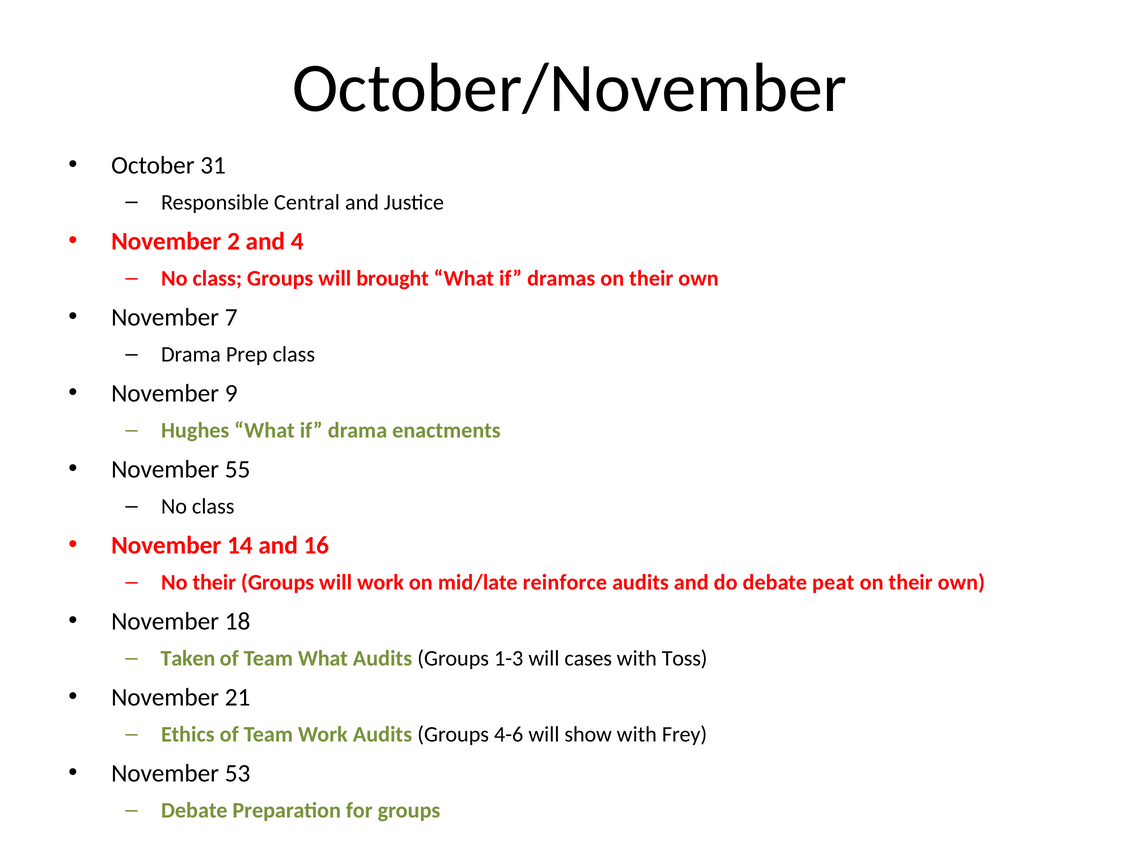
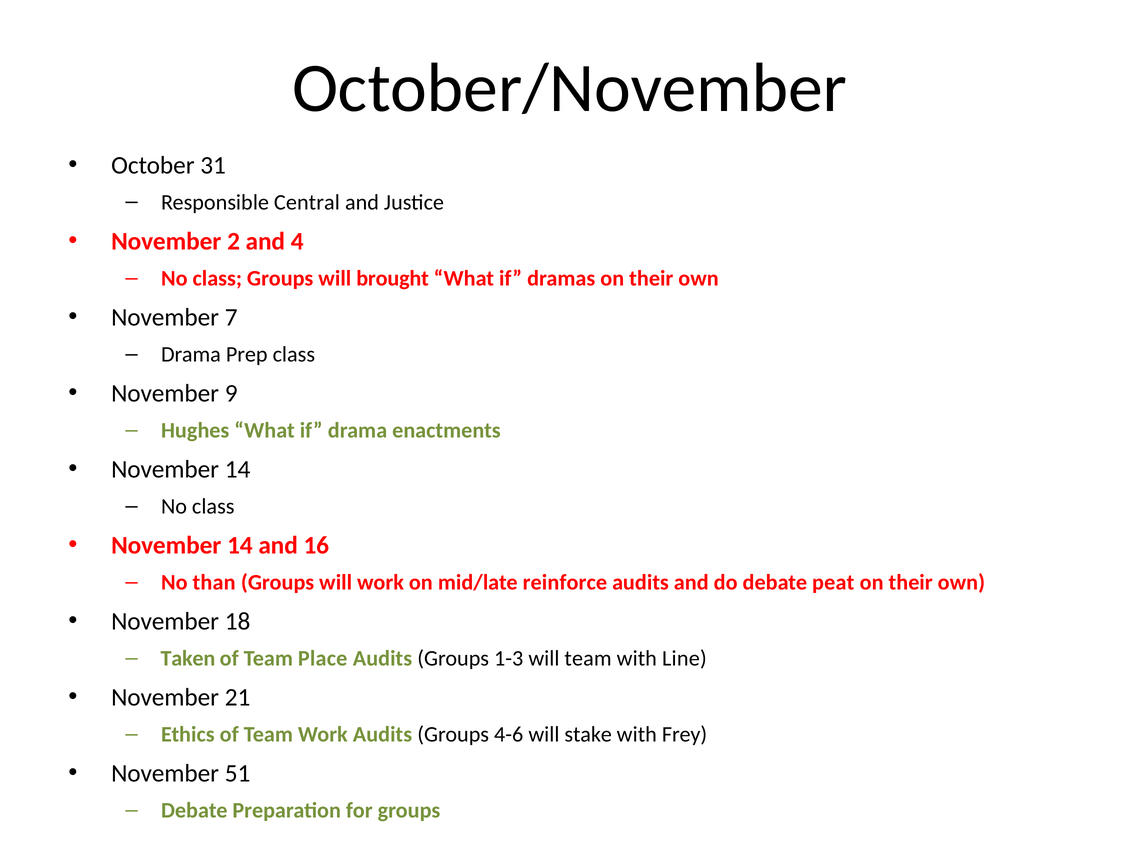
55: 55 -> 14 (238, 469)
No their: their -> than (214, 582)
Team What: What -> Place (323, 659)
will cases: cases -> team (588, 659)
Toss: Toss -> Line (684, 659)
show: show -> stake (588, 735)
53: 53 -> 51 (238, 773)
